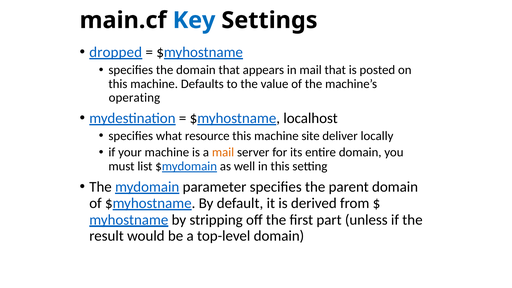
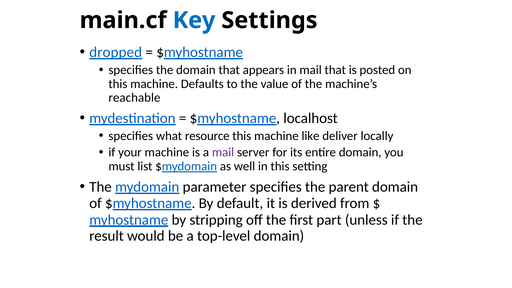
operating: operating -> reachable (134, 98)
site: site -> like (310, 136)
mail colour: orange -> purple (223, 152)
